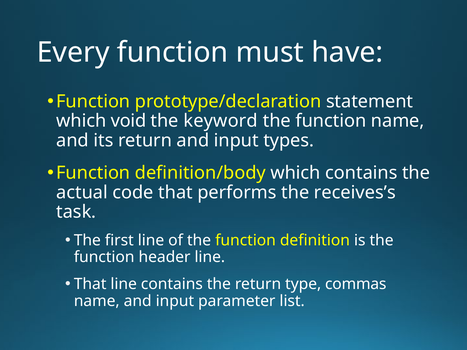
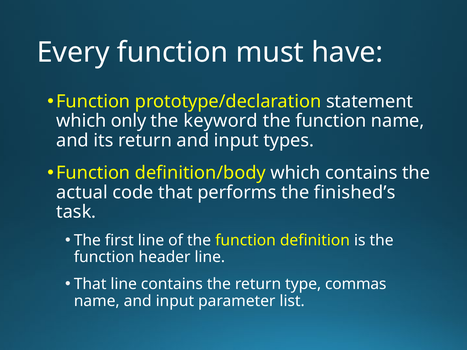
void: void -> only (129, 121)
receives’s: receives’s -> finished’s (355, 192)
